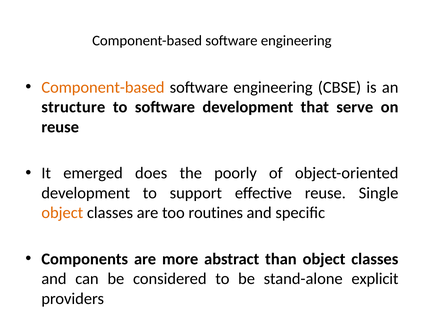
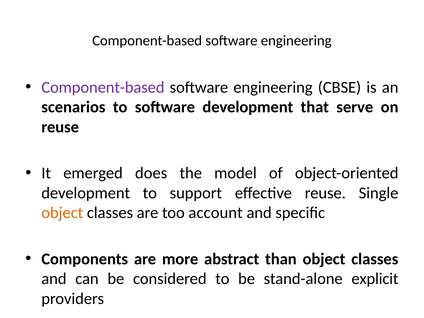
Component-based colour: orange -> purple (103, 87)
structure: structure -> scenarios (73, 107)
poorly: poorly -> model (235, 173)
routines: routines -> account (216, 213)
